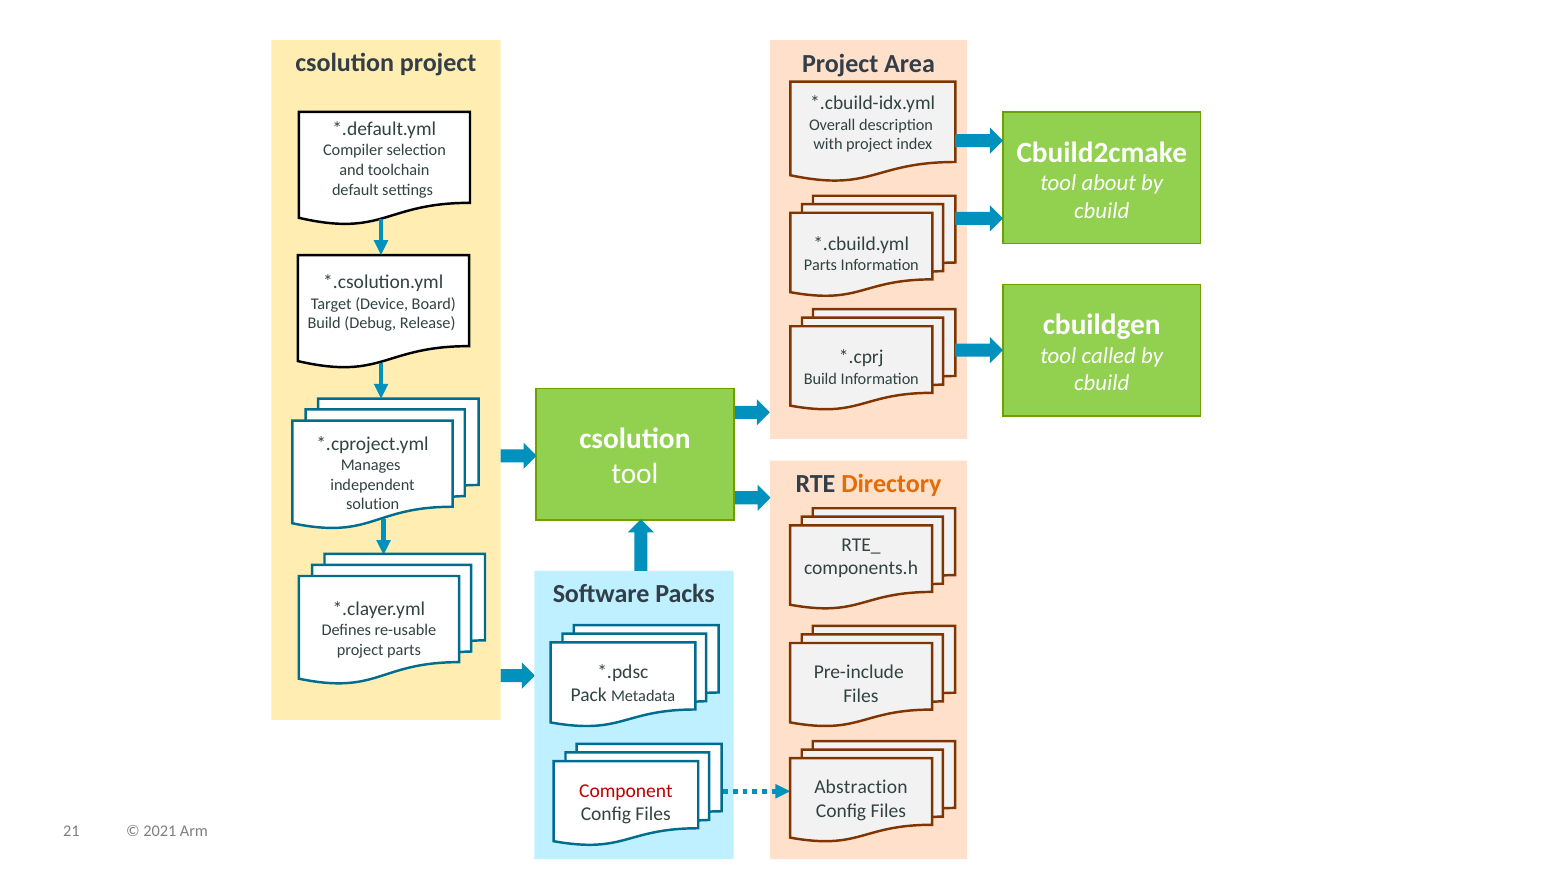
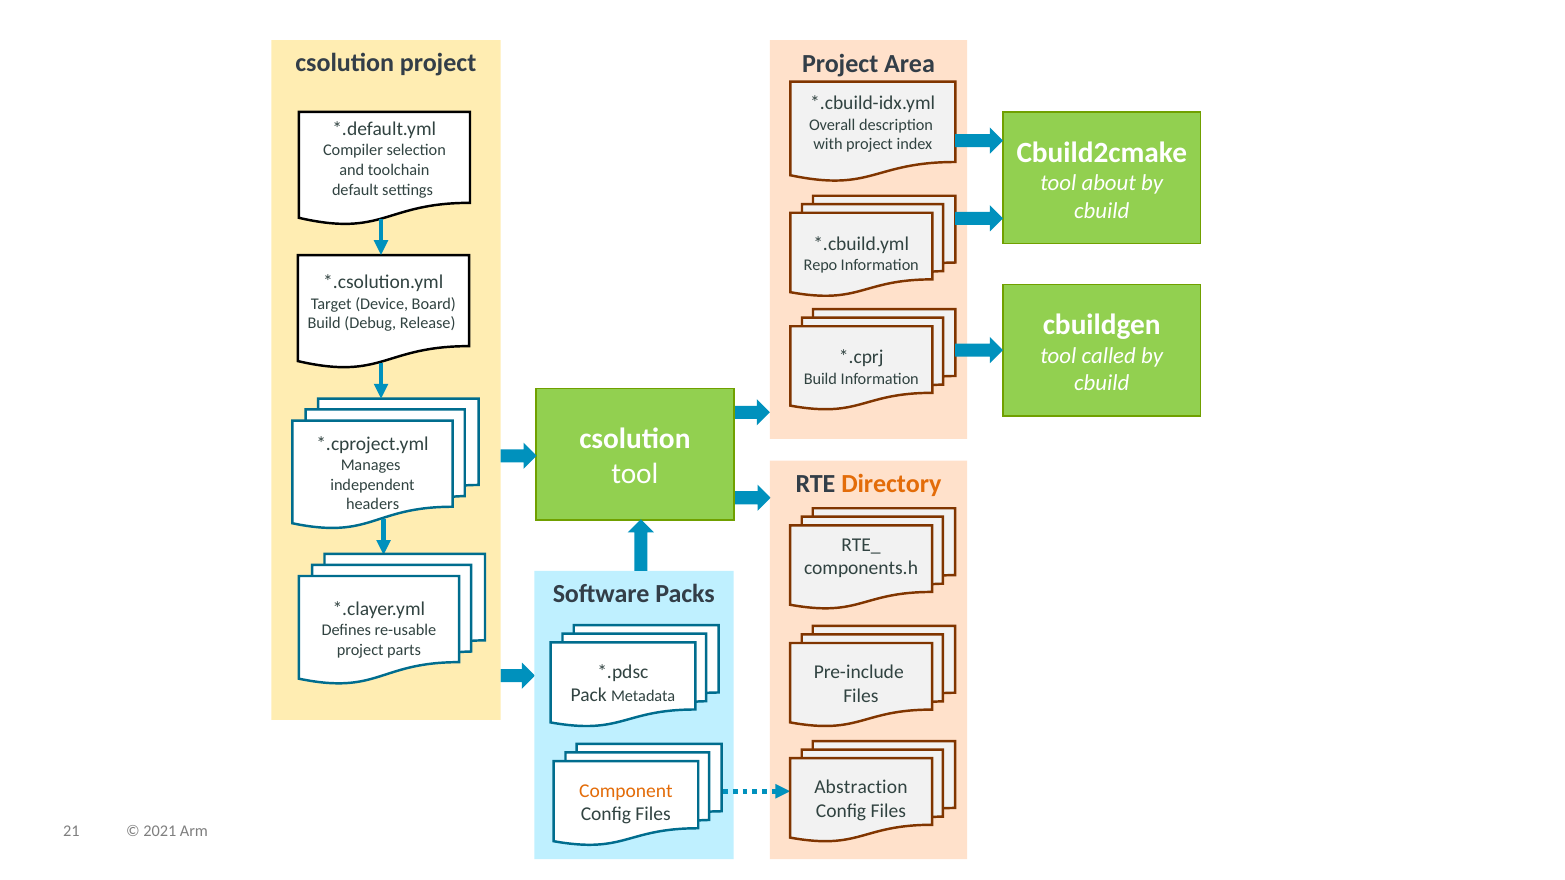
Parts: Parts -> Repo (820, 265)
solution: solution -> headers (373, 505)
Component colour: red -> orange (626, 791)
